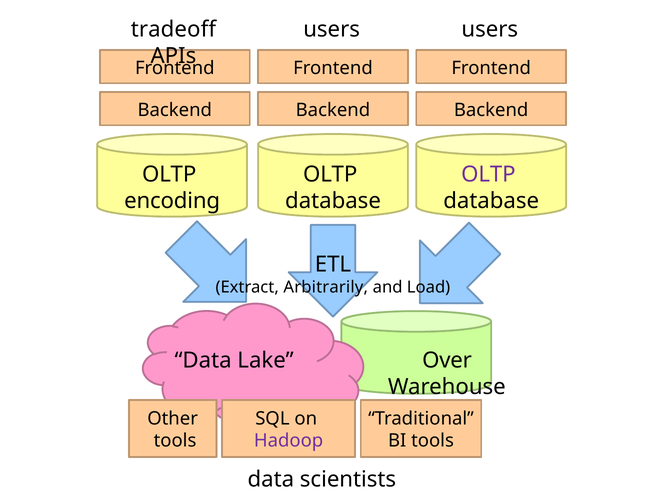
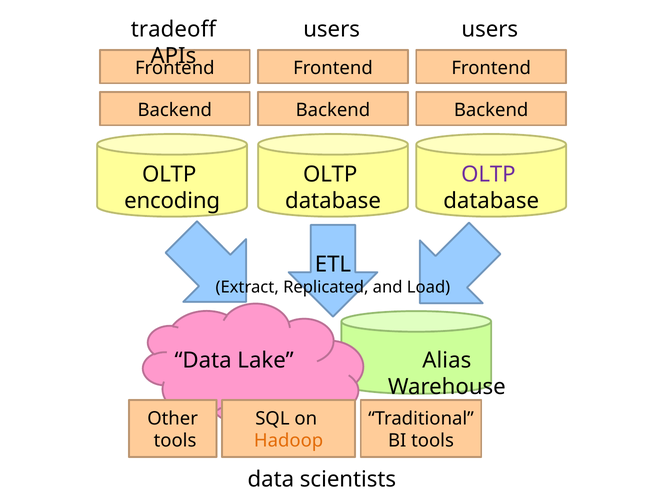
Arbitrarily: Arbitrarily -> Replicated (326, 287)
Over: Over -> Alias (447, 360)
Hadoop colour: purple -> orange (289, 440)
